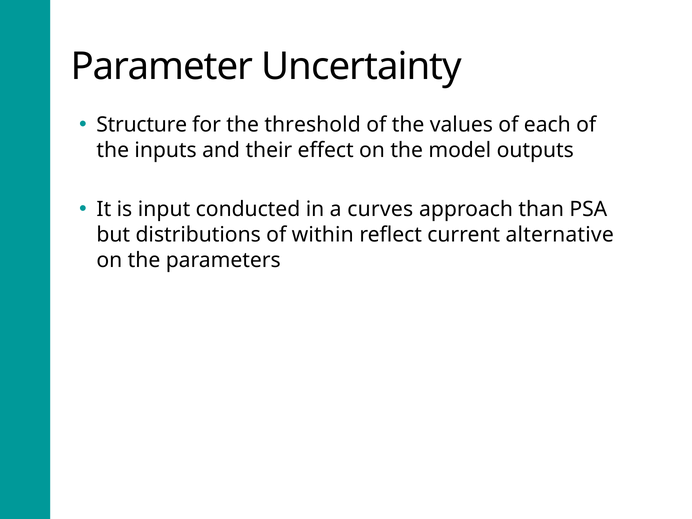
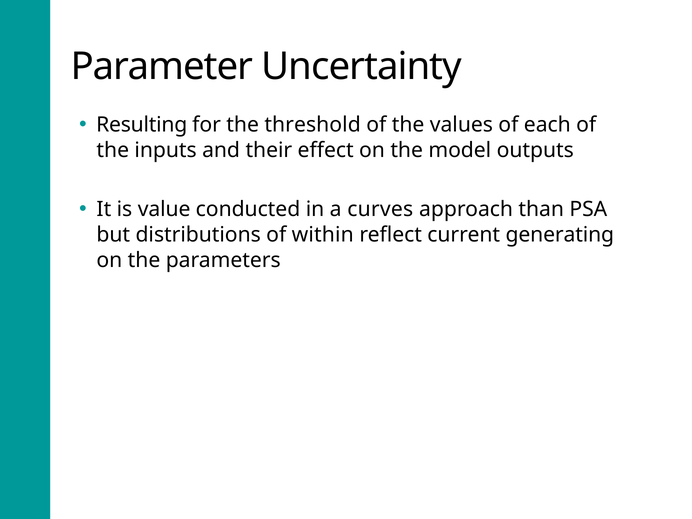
Structure: Structure -> Resulting (142, 125)
input: input -> value (164, 209)
alternative: alternative -> generating (560, 235)
